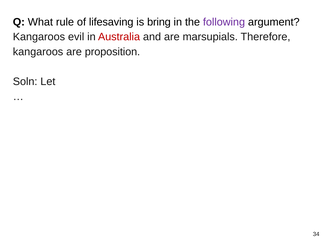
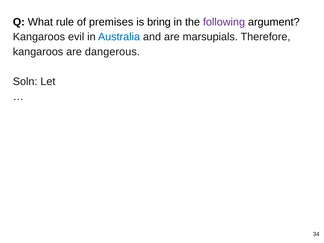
lifesaving: lifesaving -> premises (111, 22)
Australia colour: red -> blue (119, 37)
proposition: proposition -> dangerous (112, 52)
